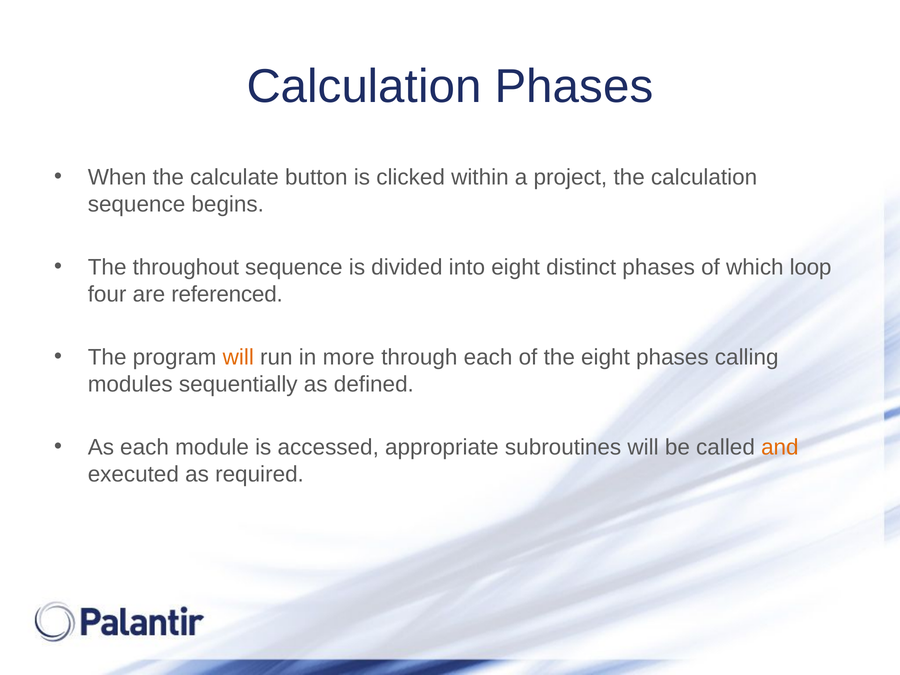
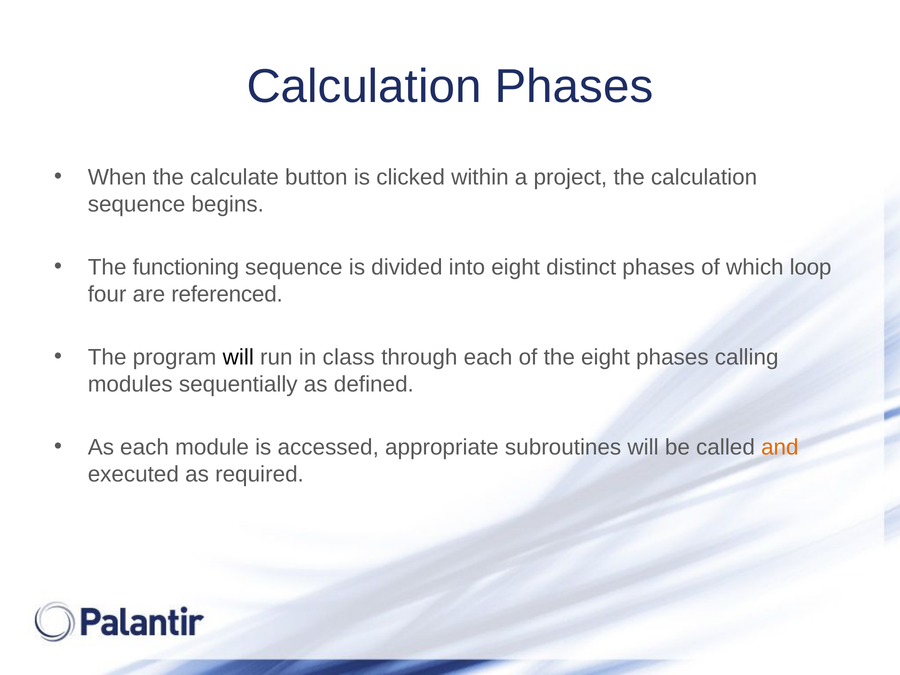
throughout: throughout -> functioning (186, 267)
will colour: orange -> black (238, 357)
more: more -> class (349, 357)
